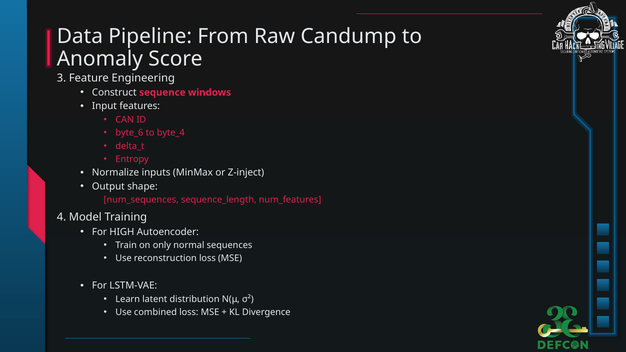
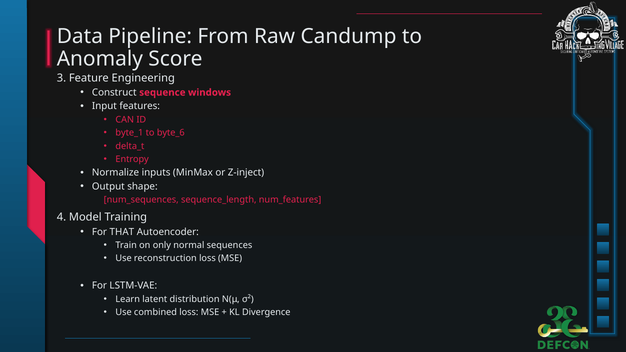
byte_6: byte_6 -> byte_1 (129, 133)
byte_4: byte_4 -> byte_6 (171, 133)
HIGH: HIGH -> THAT (122, 232)
